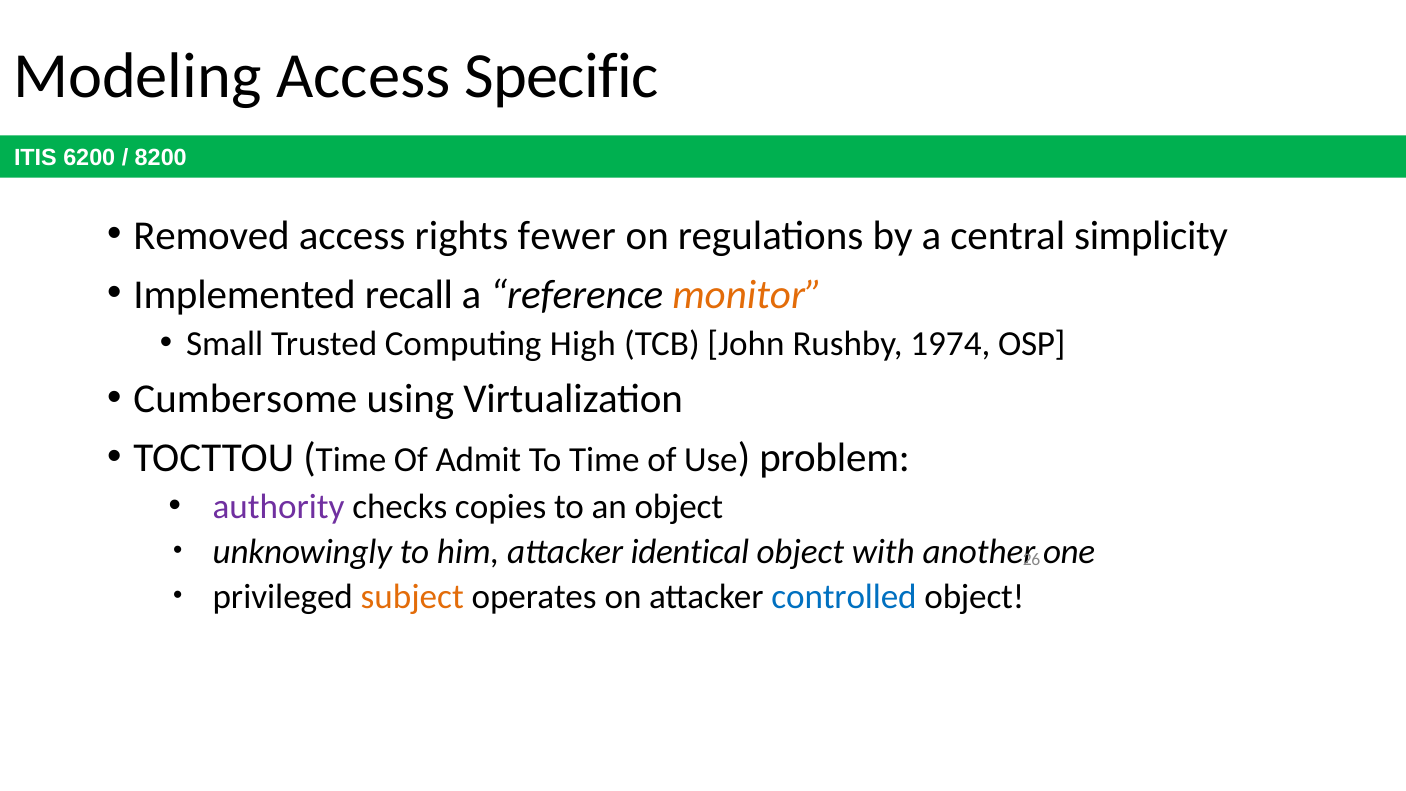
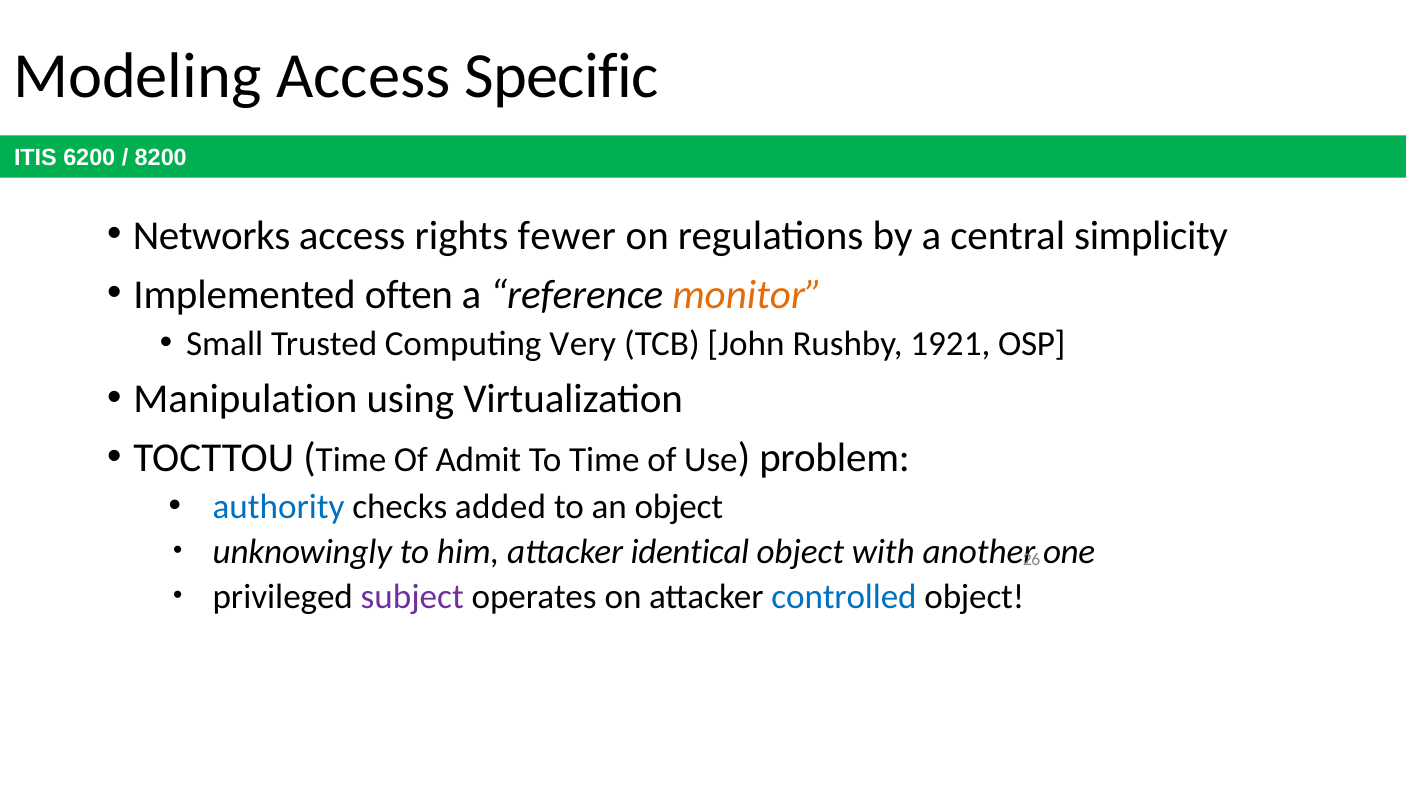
Removed: Removed -> Networks (212, 236)
recall: recall -> often (409, 295)
High: High -> Very (583, 343)
1974: 1974 -> 1921 (950, 343)
Cumbersome: Cumbersome -> Manipulation (245, 399)
authority colour: purple -> blue (279, 507)
copies: copies -> added (500, 507)
subject colour: orange -> purple (412, 597)
